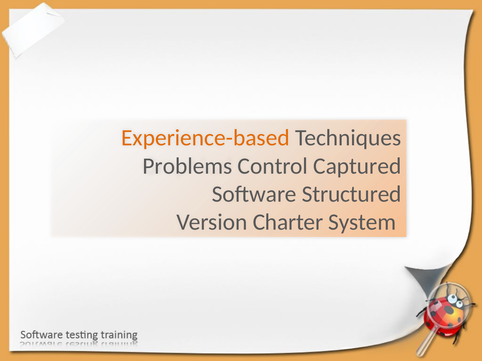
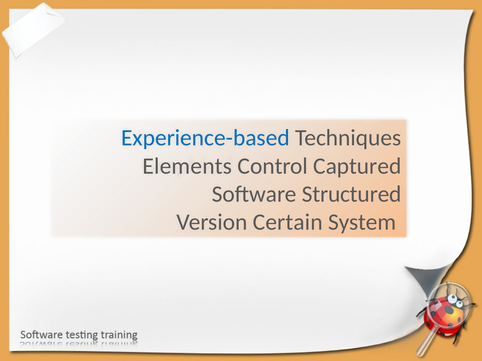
Experience-based colour: orange -> blue (205, 138)
Problems: Problems -> Elements (187, 166)
Charter: Charter -> Certain (288, 222)
